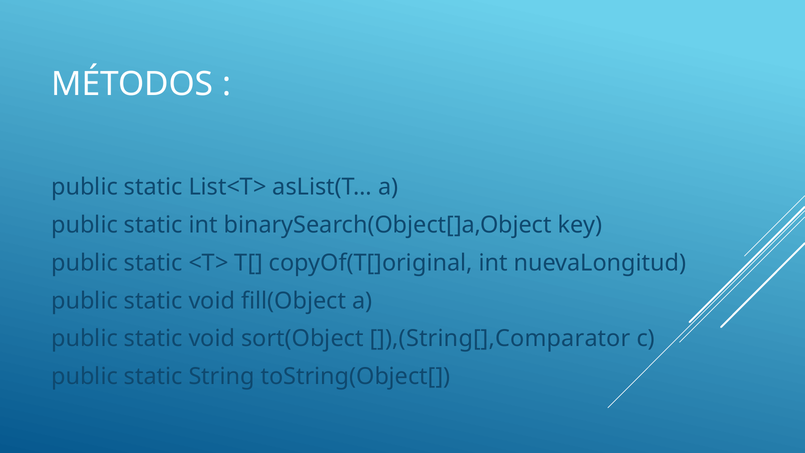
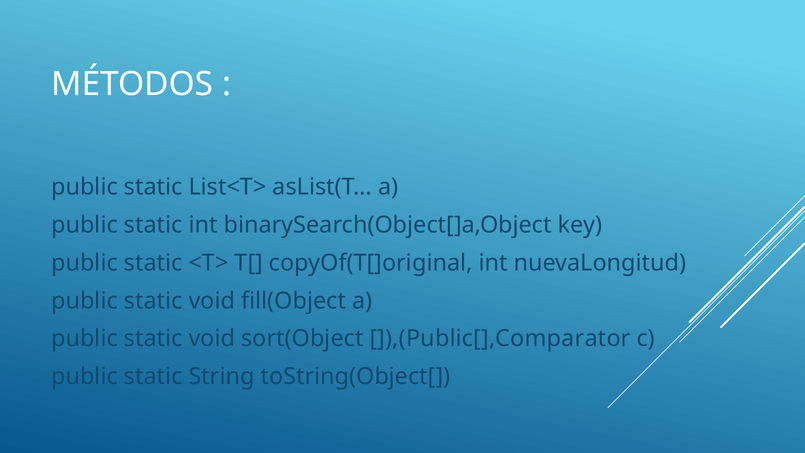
]),(String[],Comparator: ]),(String[],Comparator -> ]),(Public[],Comparator (500, 339)
